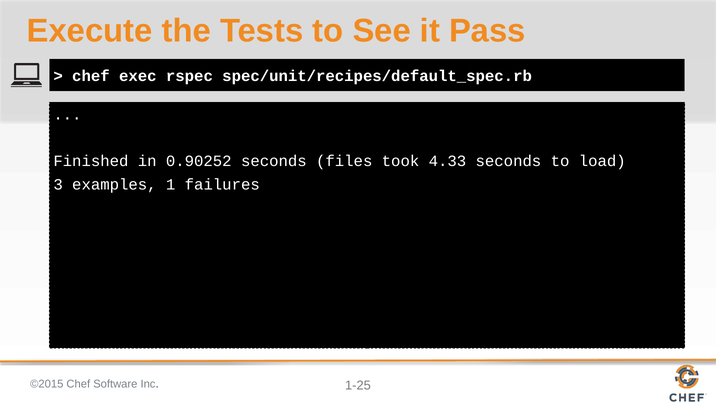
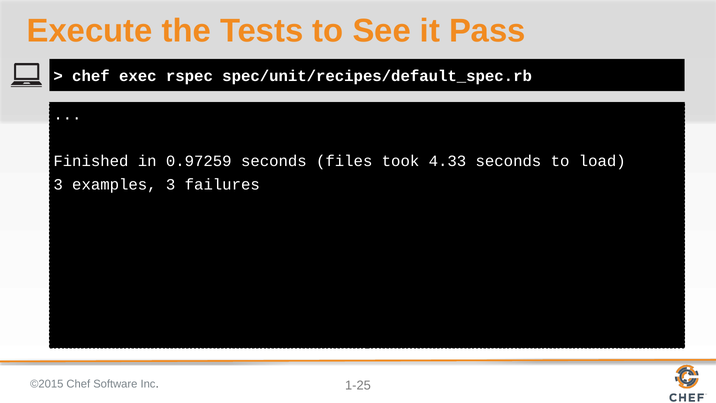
0.90252: 0.90252 -> 0.97259 (199, 161)
examples 1: 1 -> 3 (171, 184)
